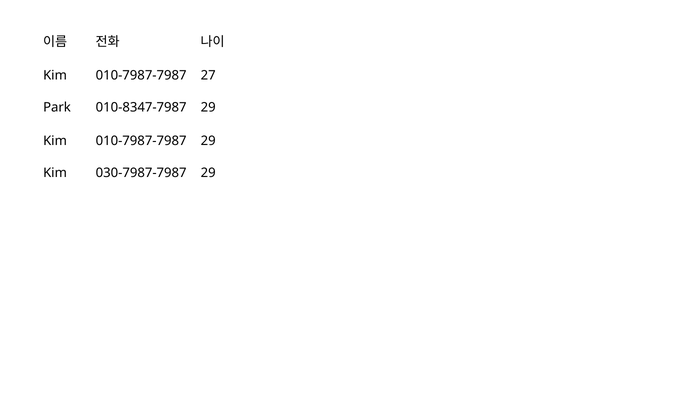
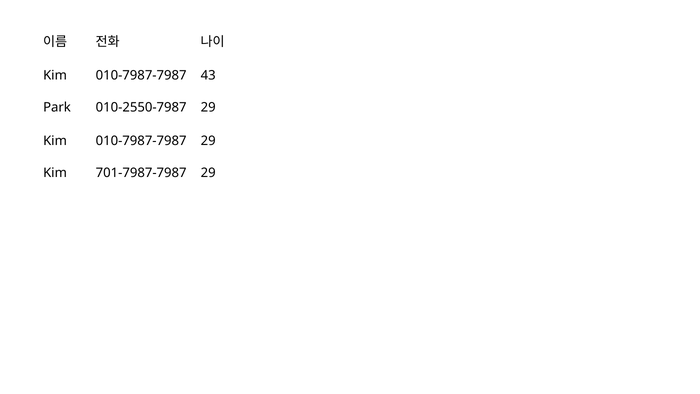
27: 27 -> 43 (208, 75)
010-8347-7987: 010-8347-7987 -> 010-2550-7987 (141, 107)
030-7987-7987: 030-7987-7987 -> 701-7987-7987 (141, 173)
